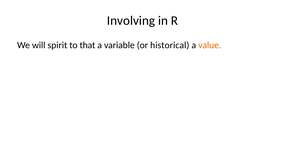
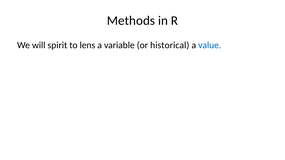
Involving: Involving -> Methods (131, 21)
that: that -> lens (87, 45)
value colour: orange -> blue (210, 45)
